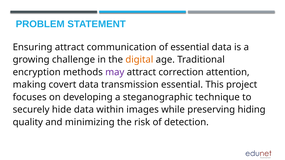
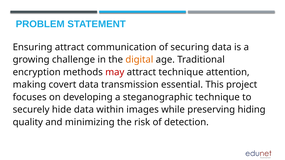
of essential: essential -> securing (190, 47)
may colour: purple -> red (115, 72)
attract correction: correction -> technique (181, 72)
